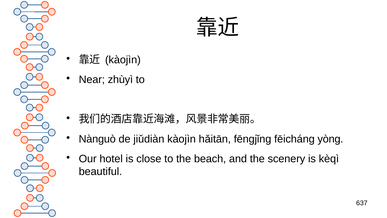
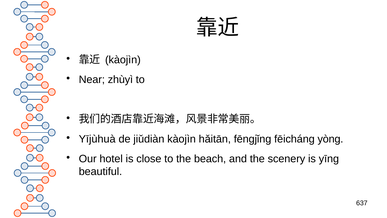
Nànguò: Nànguò -> Yījùhuà (97, 139)
kèqì: kèqì -> yīng (329, 159)
